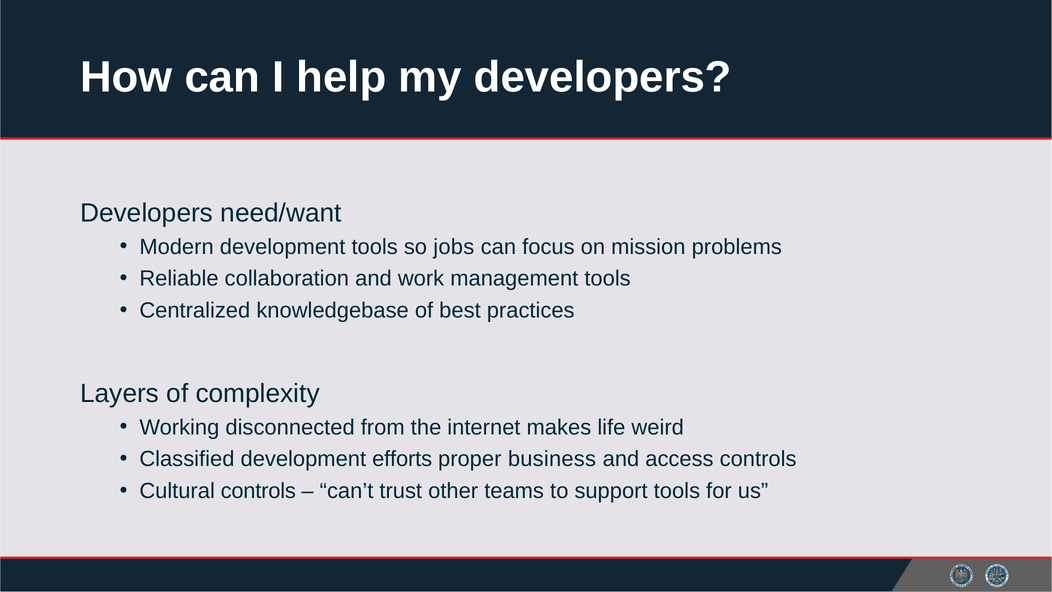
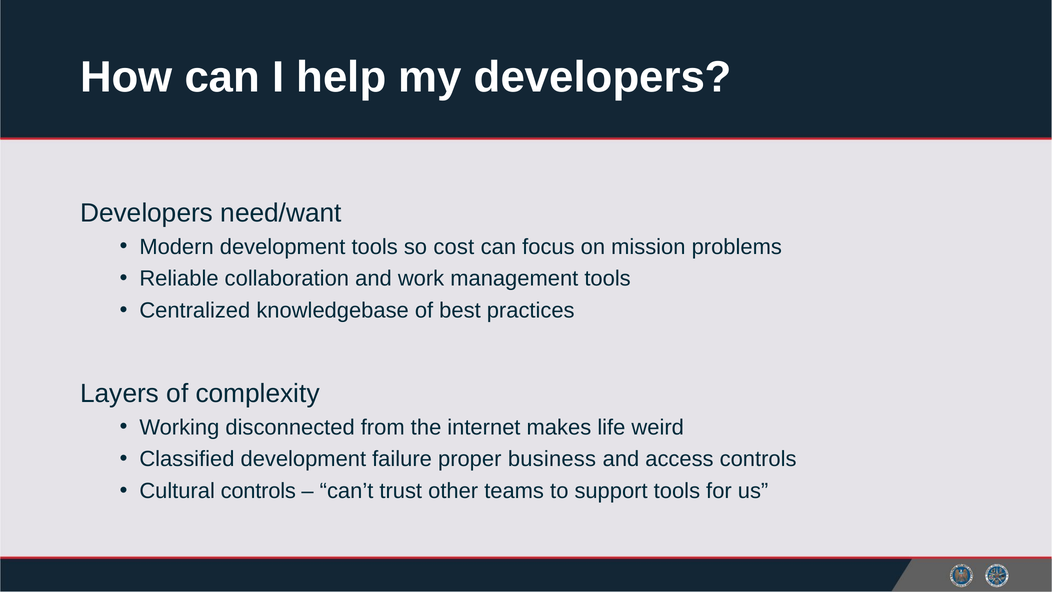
jobs: jobs -> cost (454, 247)
efforts: efforts -> failure (402, 459)
